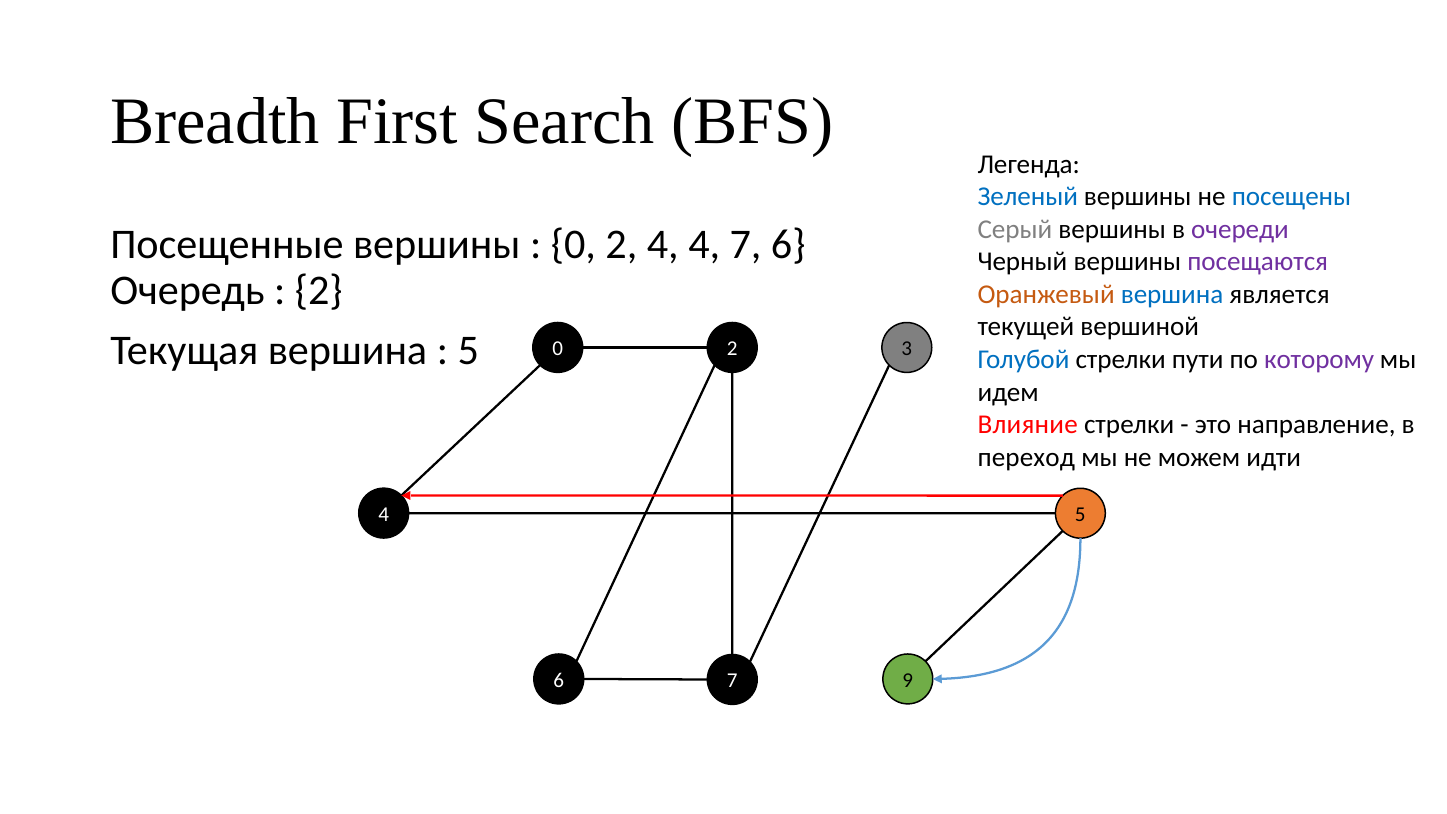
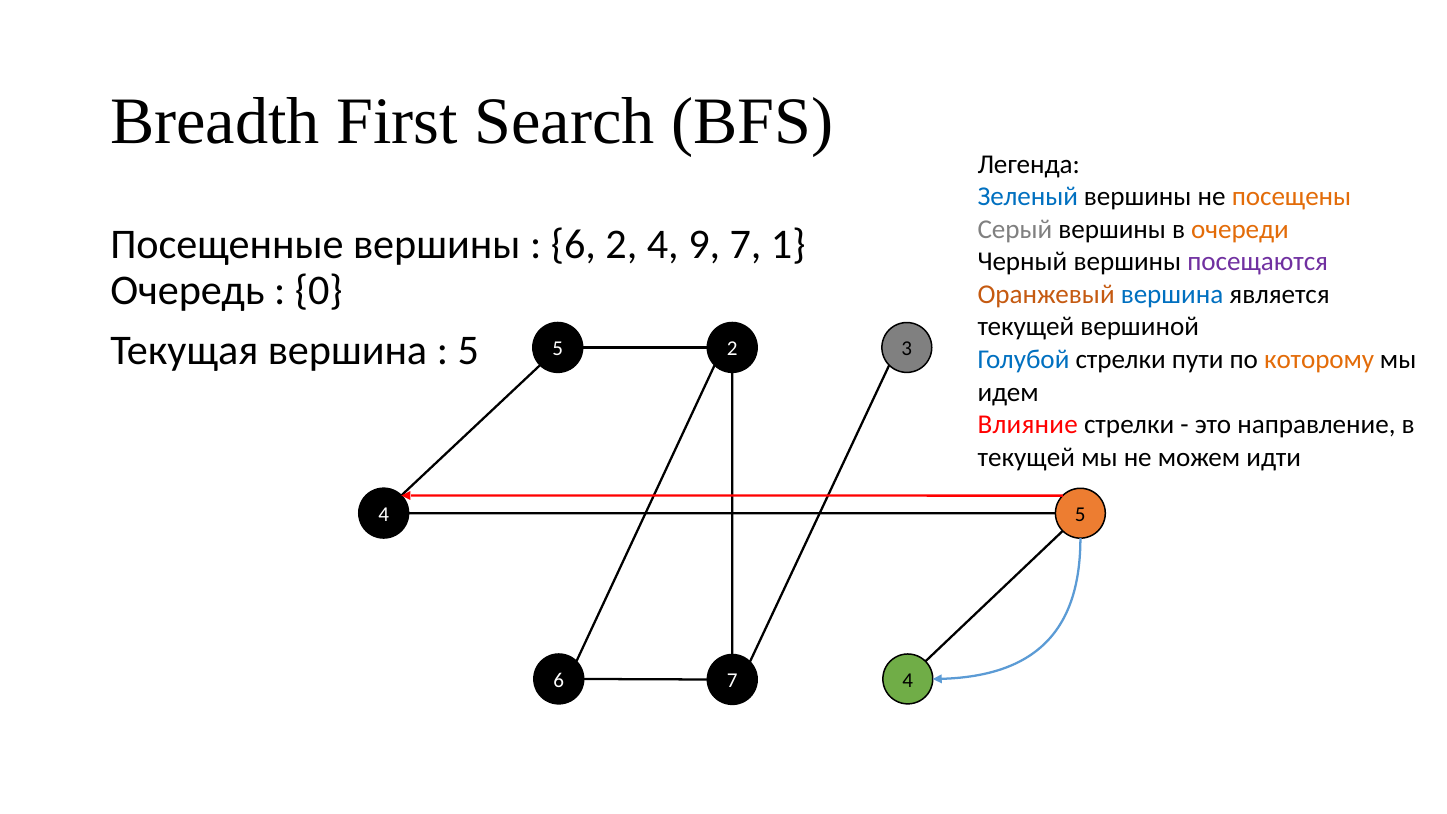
посещены colour: blue -> orange (1291, 197)
очереди colour: purple -> orange (1240, 229)
0: 0 -> 6 (573, 245)
4 4: 4 -> 9 (704, 245)
7 6: 6 -> 1 (788, 245)
2: 2 -> 0 (319, 290)
5 0: 0 -> 5 (558, 349)
которому colour: purple -> orange (1319, 360)
переход: переход -> текущей (1026, 457)
7 9: 9 -> 4 (908, 680)
